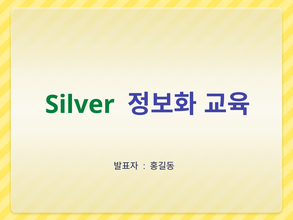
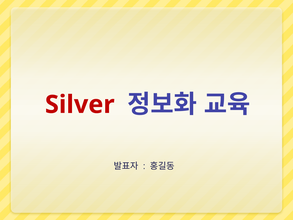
Silver colour: green -> red (80, 104)
